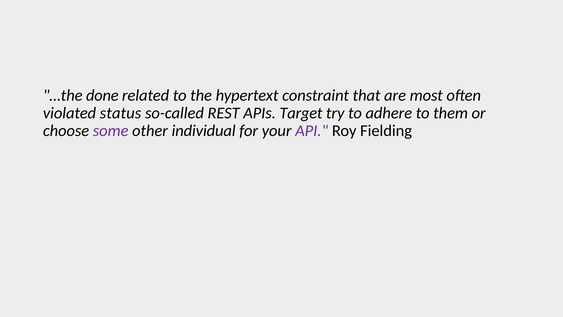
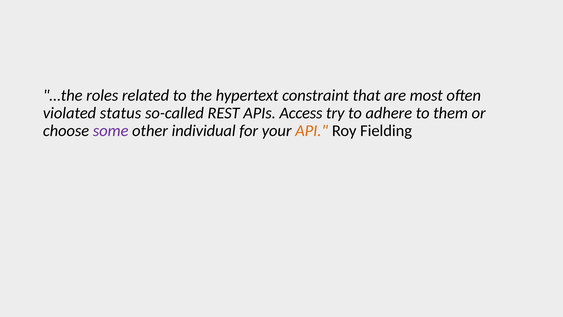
done: done -> roles (102, 95)
Target: Target -> Access (301, 113)
API colour: purple -> orange (312, 131)
